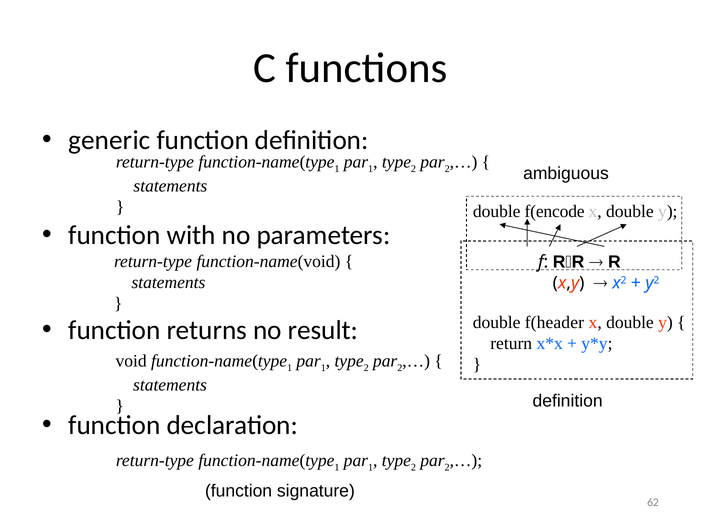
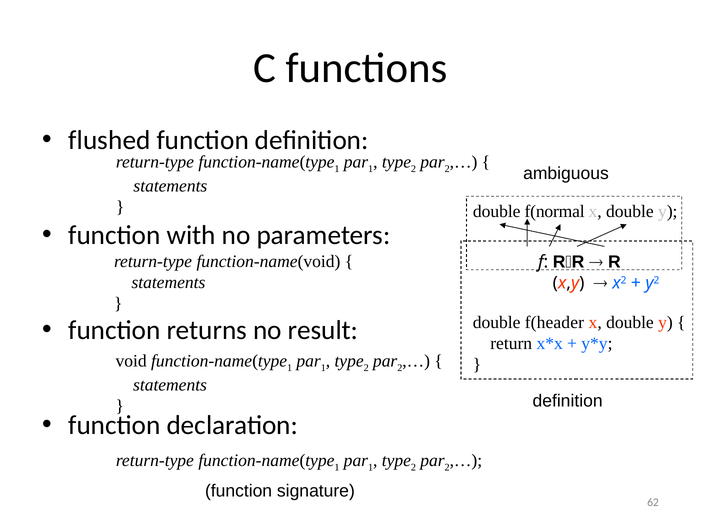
generic: generic -> flushed (109, 140)
f(encode: f(encode -> f(normal (555, 211)
